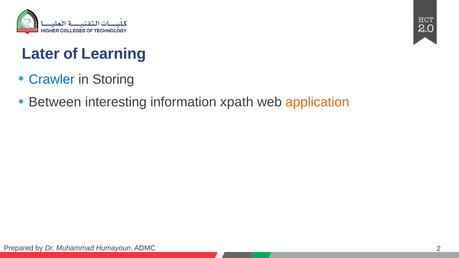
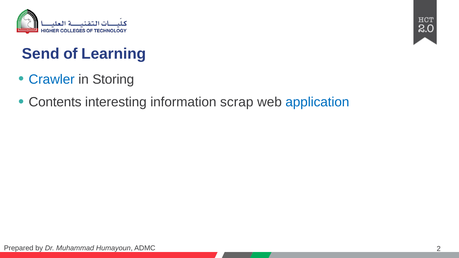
Later: Later -> Send (41, 54)
Between: Between -> Contents (55, 102)
xpath: xpath -> scrap (237, 102)
application colour: orange -> blue (317, 102)
